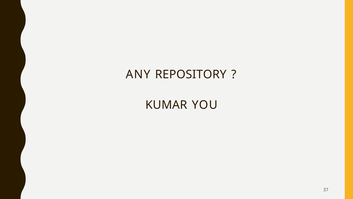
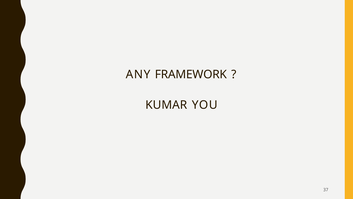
REPOSITORY: REPOSITORY -> FRAMEWORK (191, 74)
